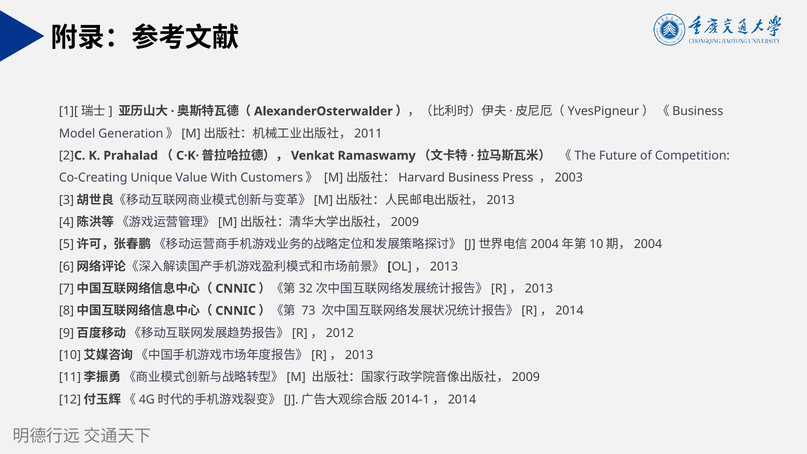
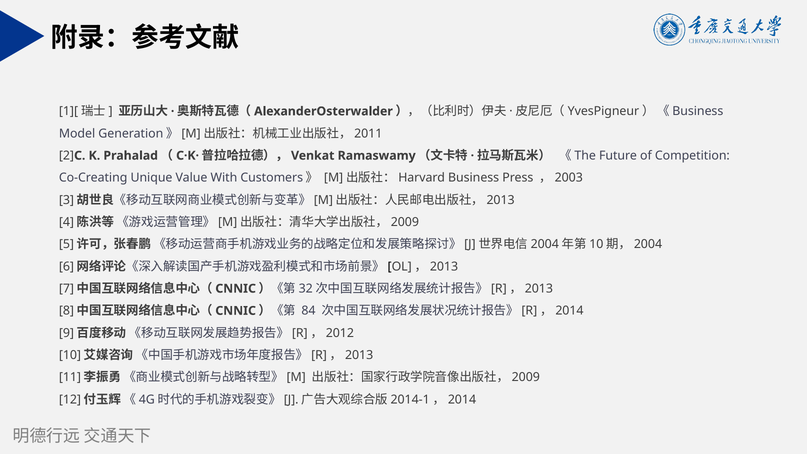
73: 73 -> 84 (308, 311)
